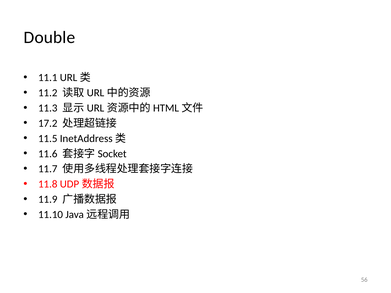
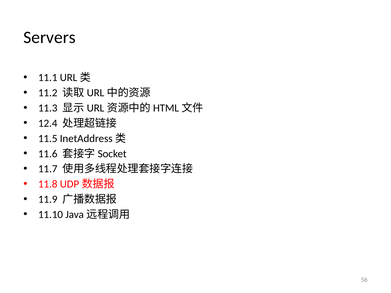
Double: Double -> Servers (50, 37)
17.2: 17.2 -> 12.4 (48, 123)
